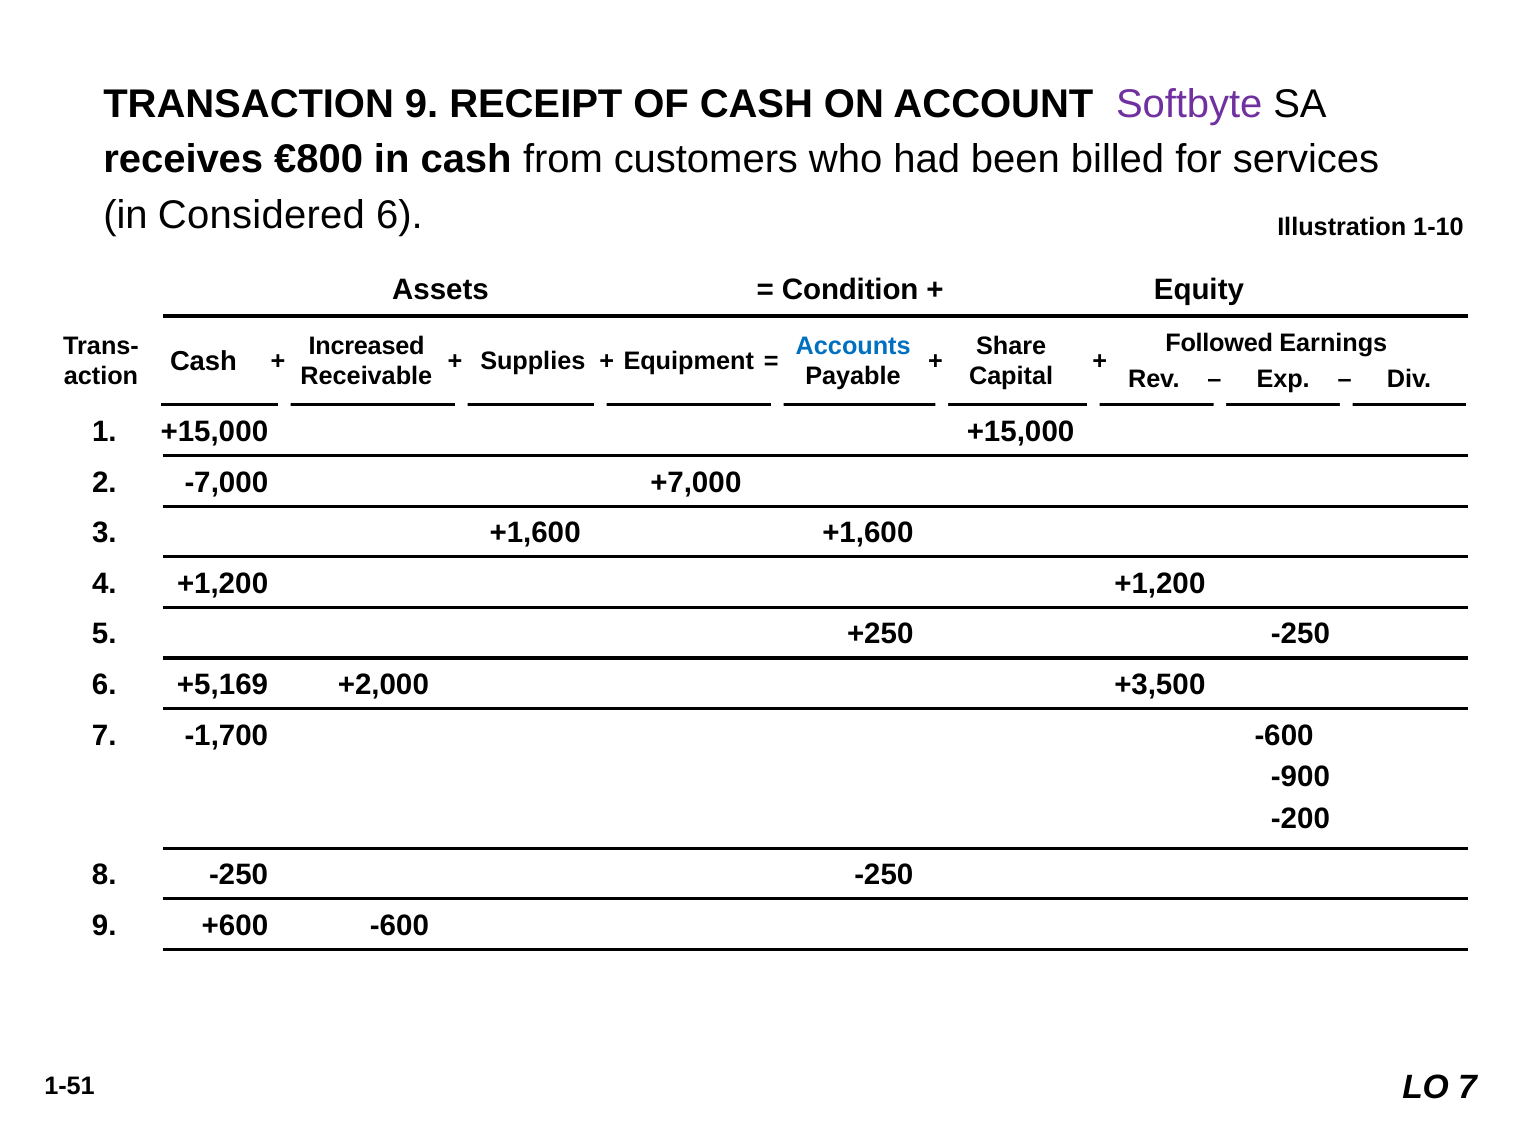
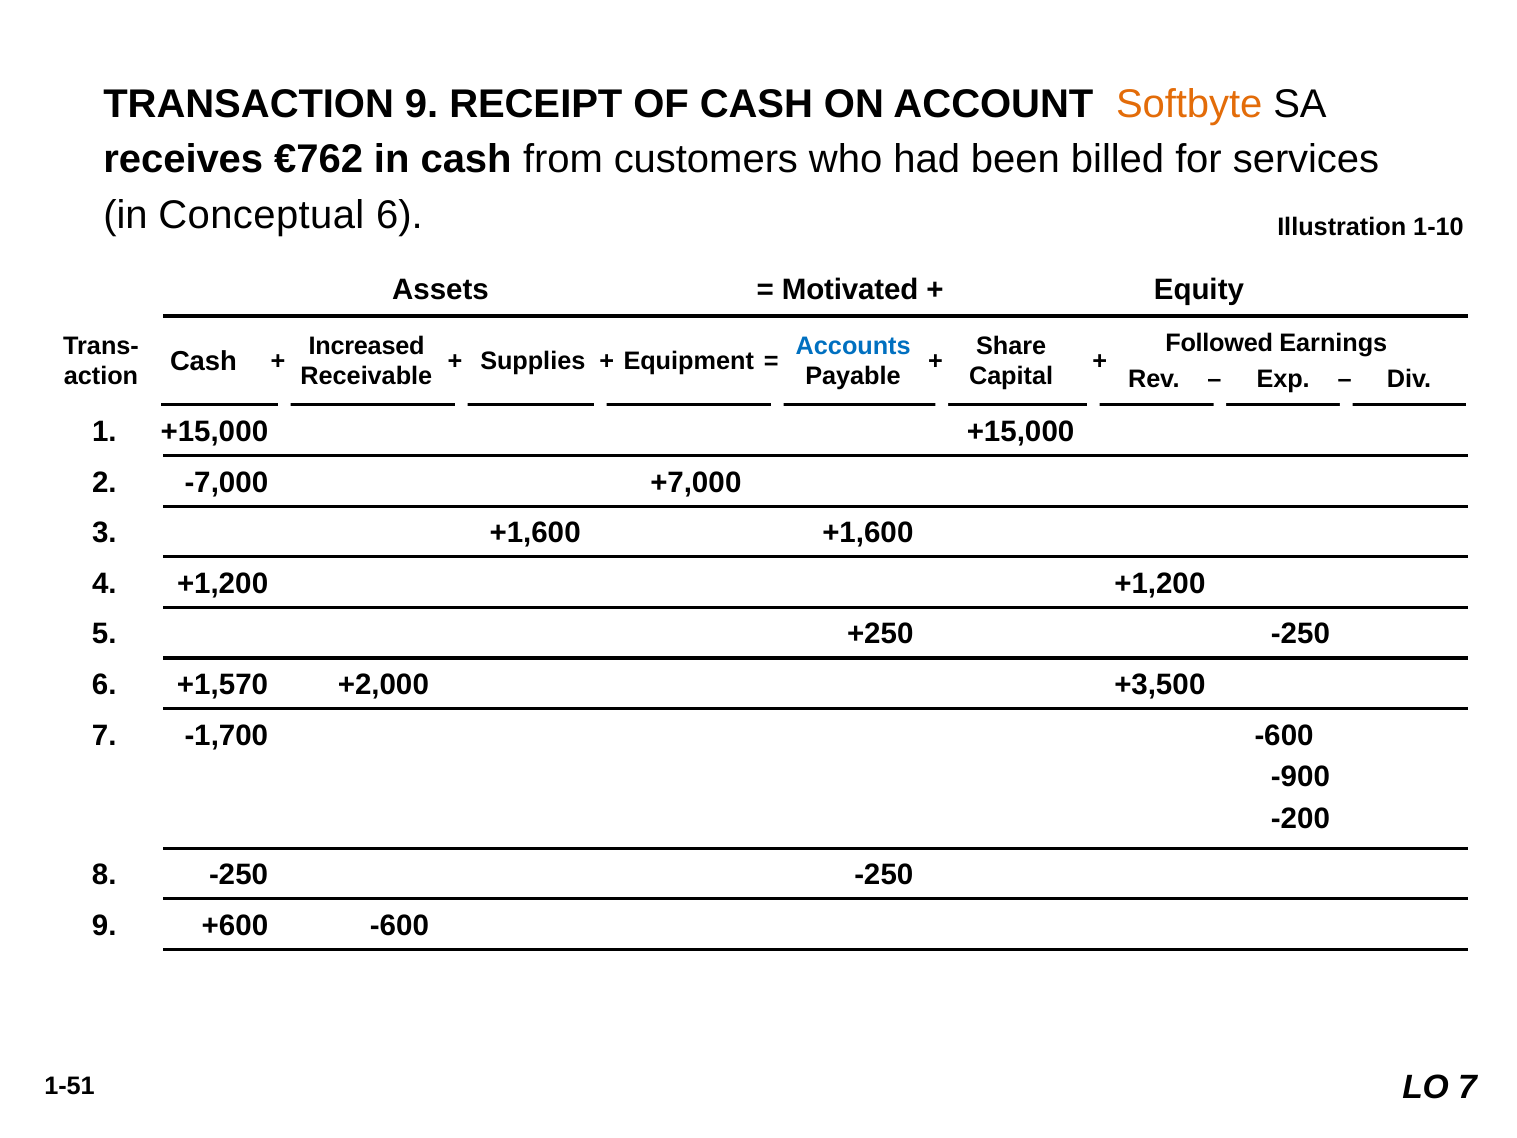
Softbyte colour: purple -> orange (1189, 105)
€800: €800 -> €762 (319, 160)
Considered: Considered -> Conceptual (261, 215)
Condition: Condition -> Motivated (850, 289)
+5,169: +5,169 -> +1,570 (223, 685)
